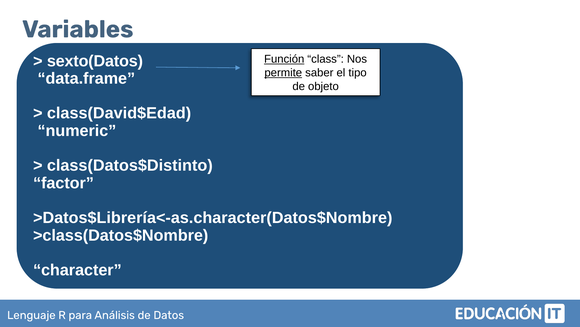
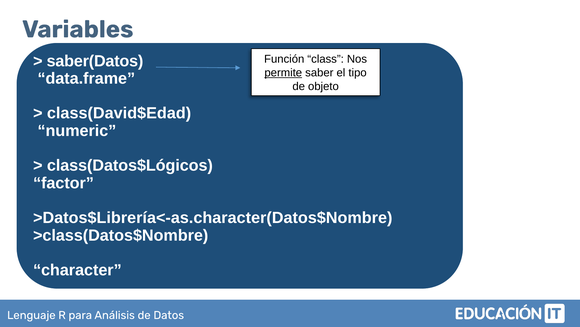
sexto(Datos: sexto(Datos -> saber(Datos (95, 61)
Función underline: present -> none (284, 59)
class(Datos$Distinto: class(Datos$Distinto -> class(Datos$Lógicos (130, 165)
